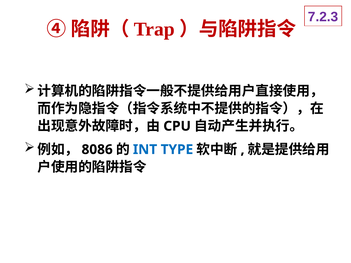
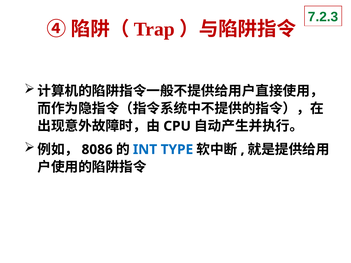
7.2.3 colour: purple -> green (323, 17)
